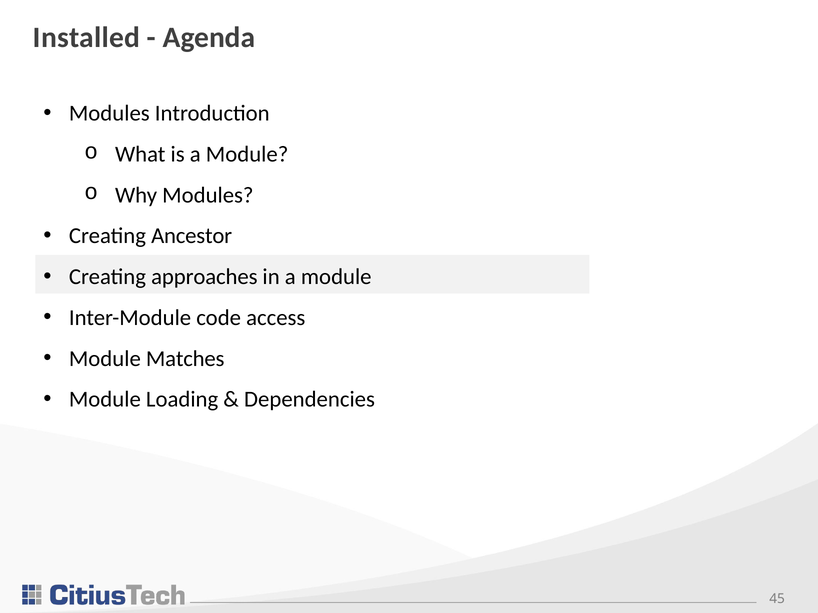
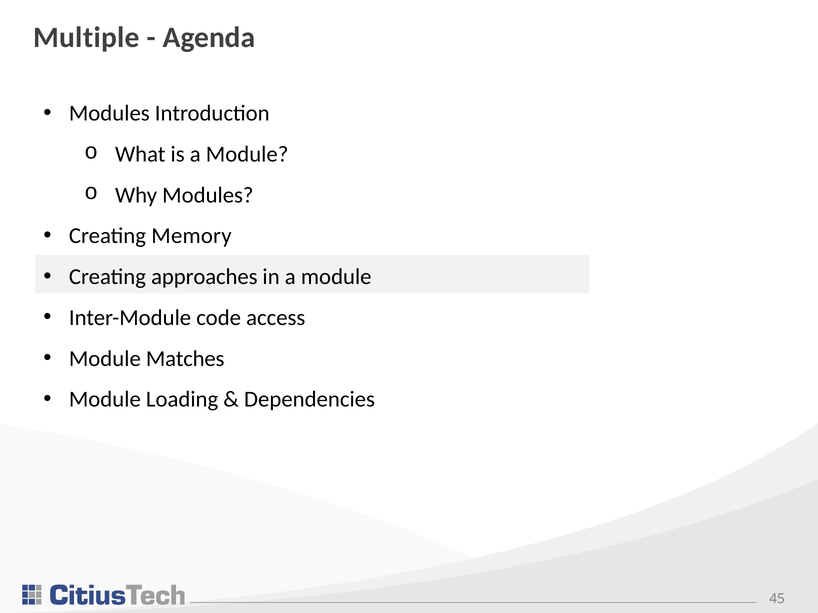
Installed: Installed -> Multiple (86, 37)
Ancestor: Ancestor -> Memory (191, 236)
